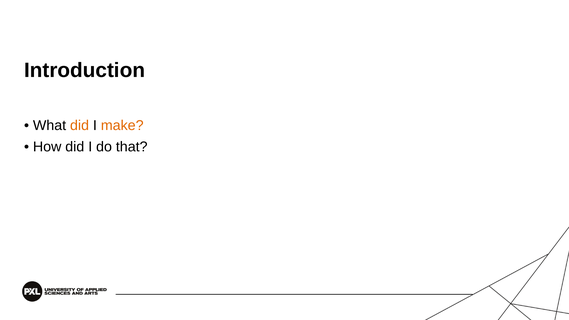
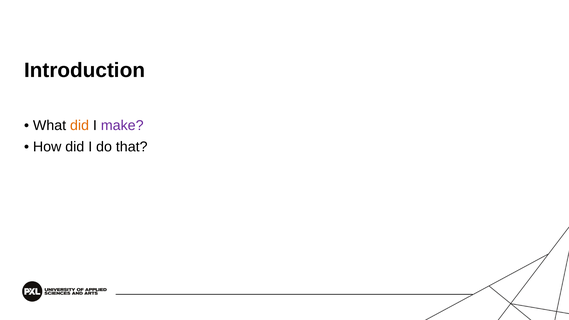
make colour: orange -> purple (122, 126)
